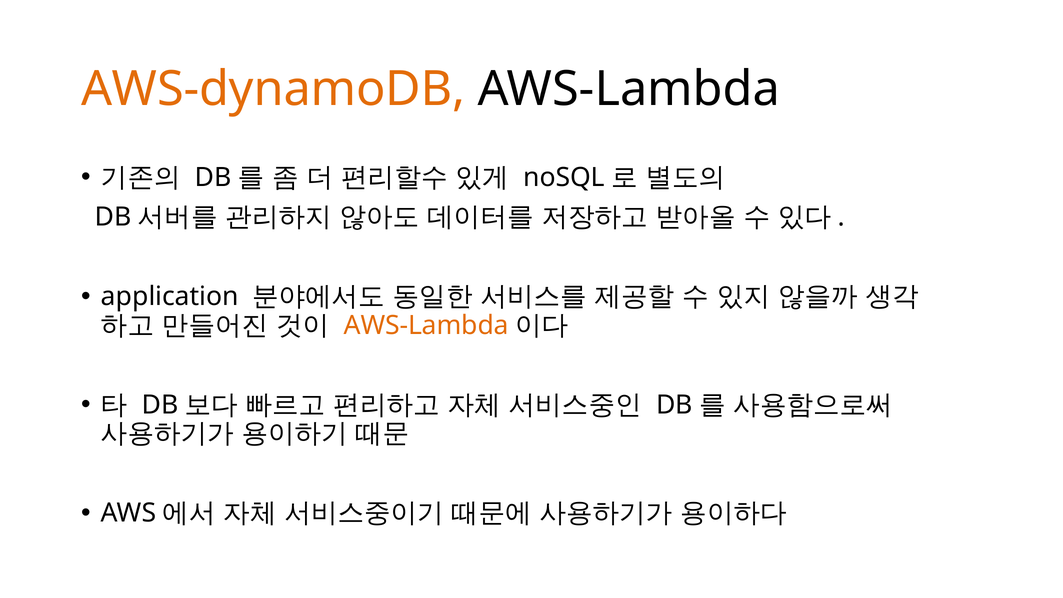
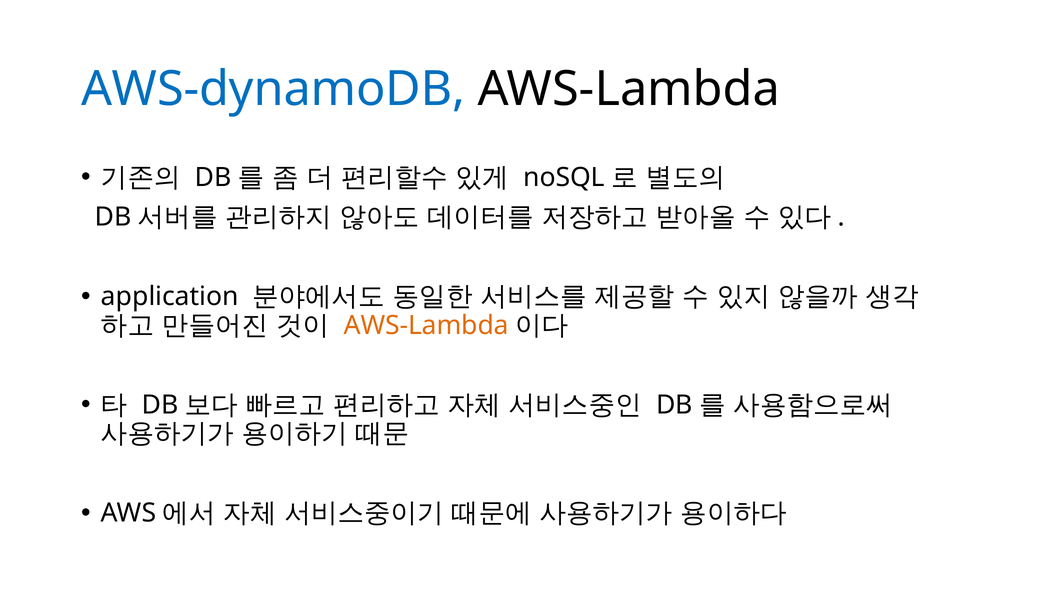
AWS-dynamoDB colour: orange -> blue (273, 89)
